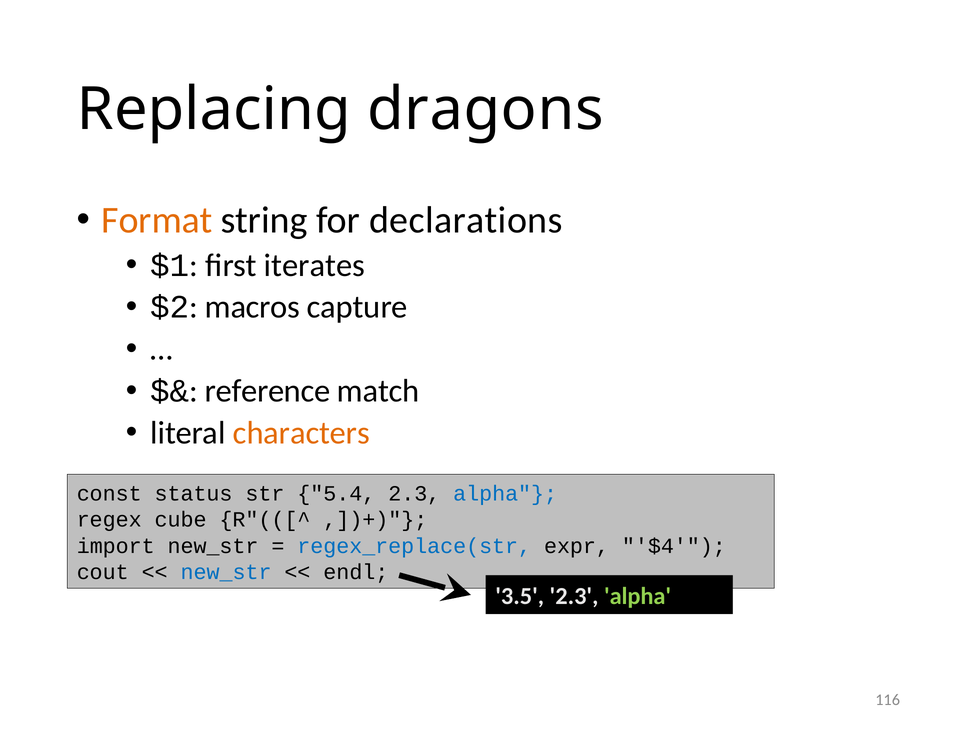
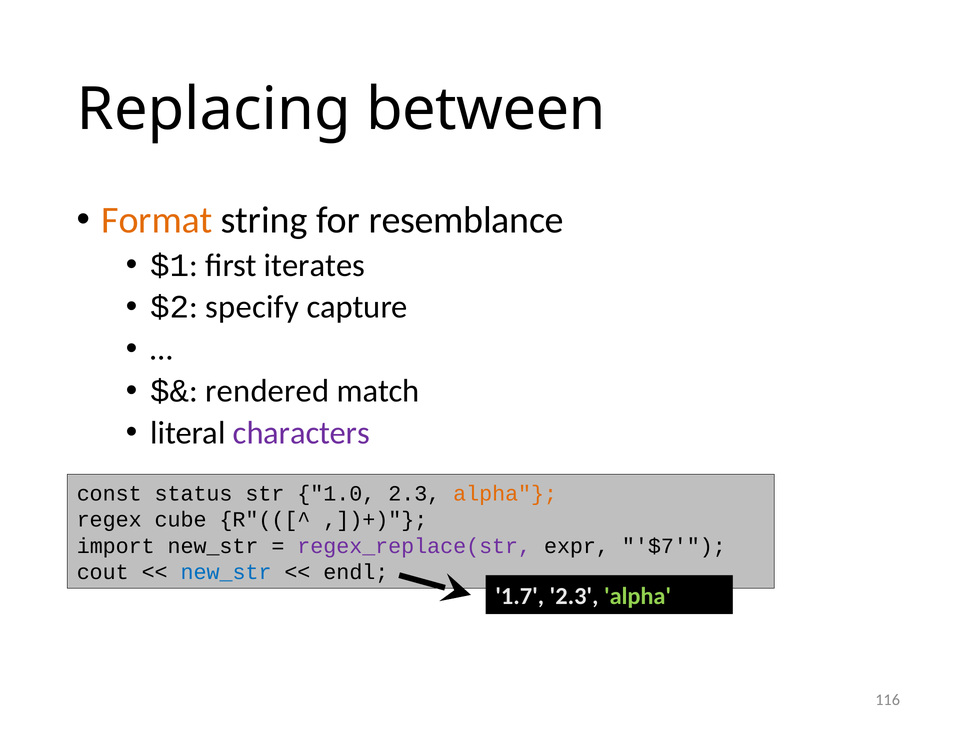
dragons: dragons -> between (486, 109)
declarations: declarations -> resemblance (466, 220)
macros: macros -> specify (252, 307)
reference: reference -> rendered (267, 391)
characters colour: orange -> purple (301, 433)
5.4: 5.4 -> 1.0 (336, 494)
alpha colour: blue -> orange (505, 494)
regex_replace(str colour: blue -> purple (414, 546)
$4: $4 -> $7 (674, 546)
3.5: 3.5 -> 1.7 (520, 596)
